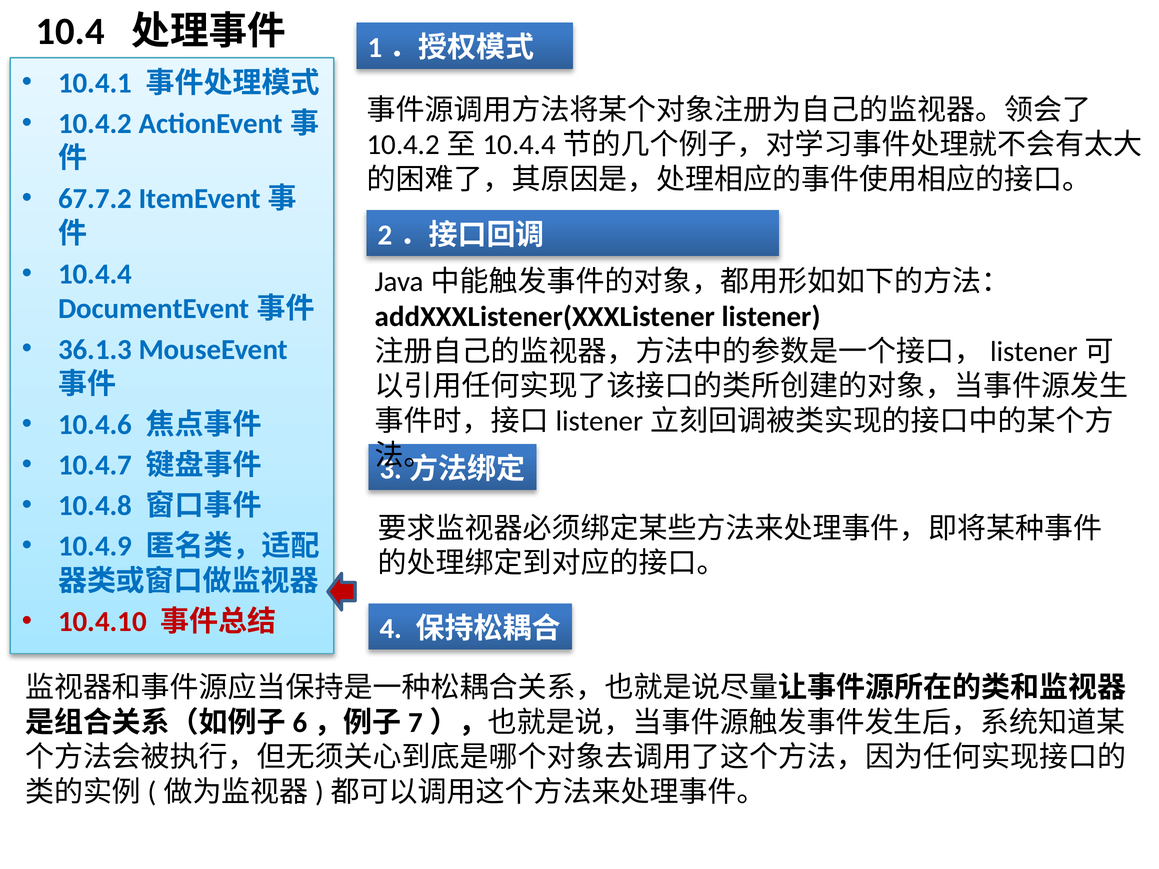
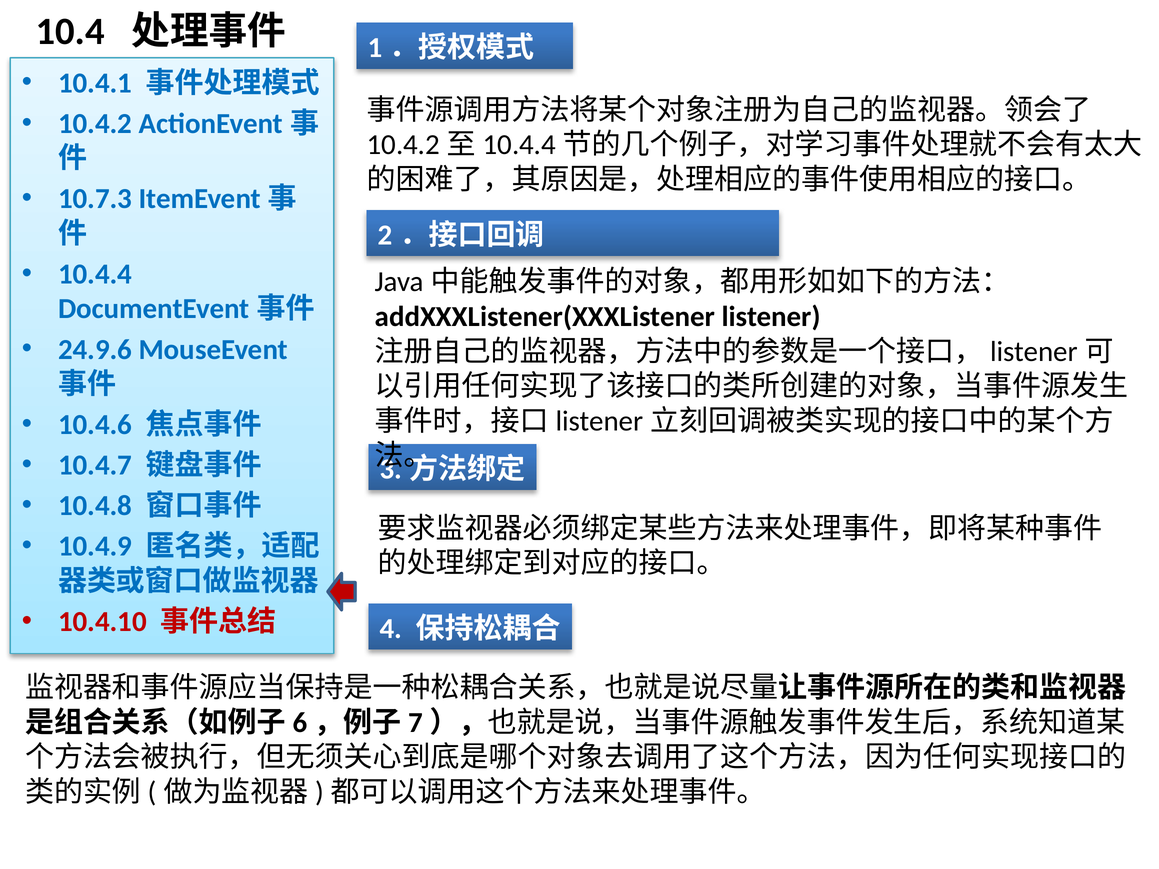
67.7.2: 67.7.2 -> 10.7.3 (95, 199)
36.1.3: 36.1.3 -> 24.9.6 (95, 350)
